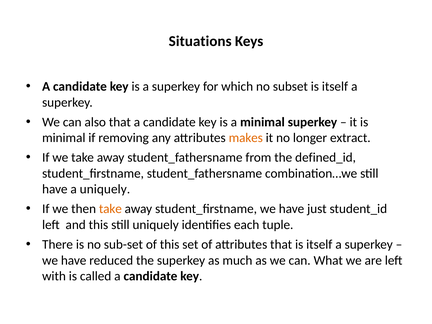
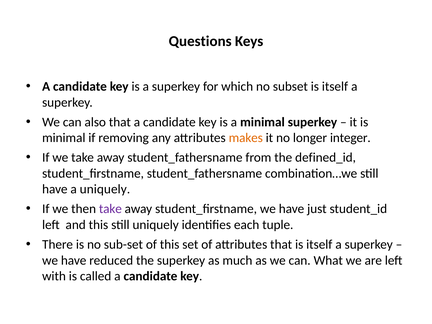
Situations: Situations -> Questions (200, 41)
extract: extract -> integer (350, 138)
take colour: orange -> purple (110, 209)
